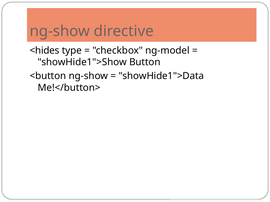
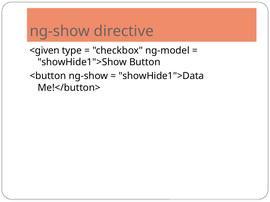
<hides: <hides -> <given (45, 51)
